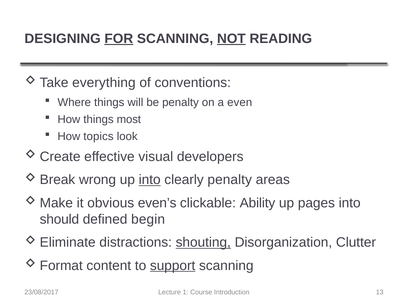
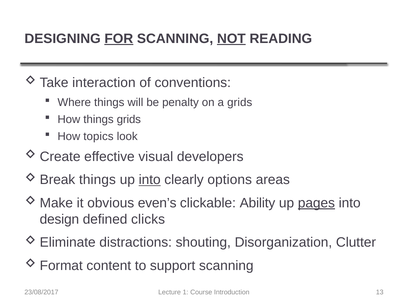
everything: everything -> interaction (104, 83)
a even: even -> grids (240, 102)
things most: most -> grids (129, 119)
wrong: wrong -> things (97, 180)
clearly penalty: penalty -> options (230, 180)
pages underline: none -> present (316, 203)
should: should -> design (59, 219)
begin: begin -> clicks (148, 219)
shouting underline: present -> none (203, 242)
support underline: present -> none (173, 266)
